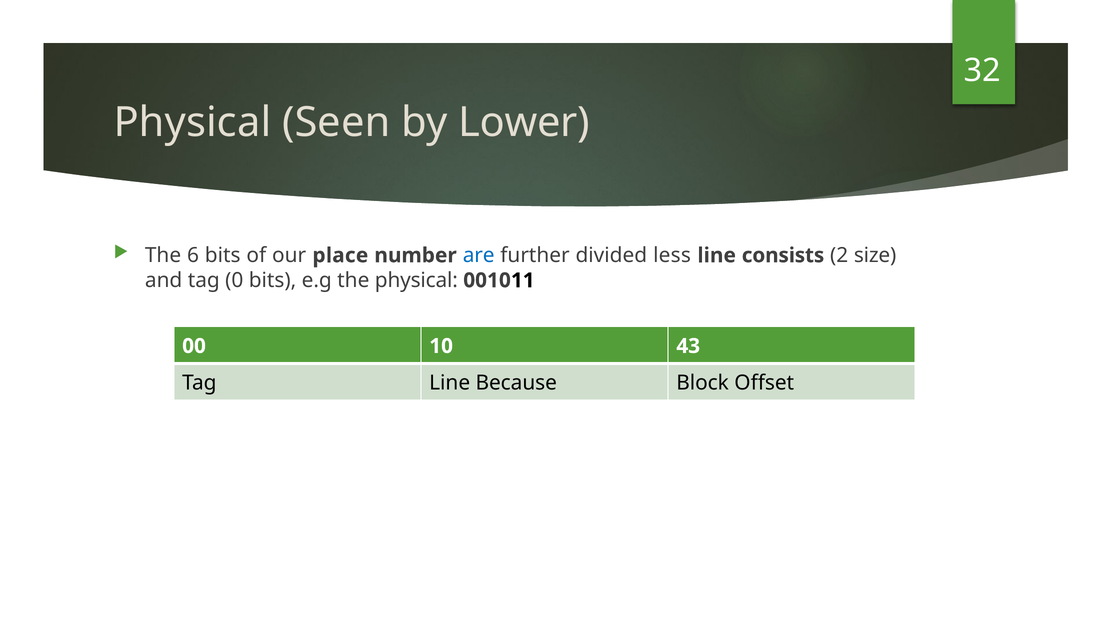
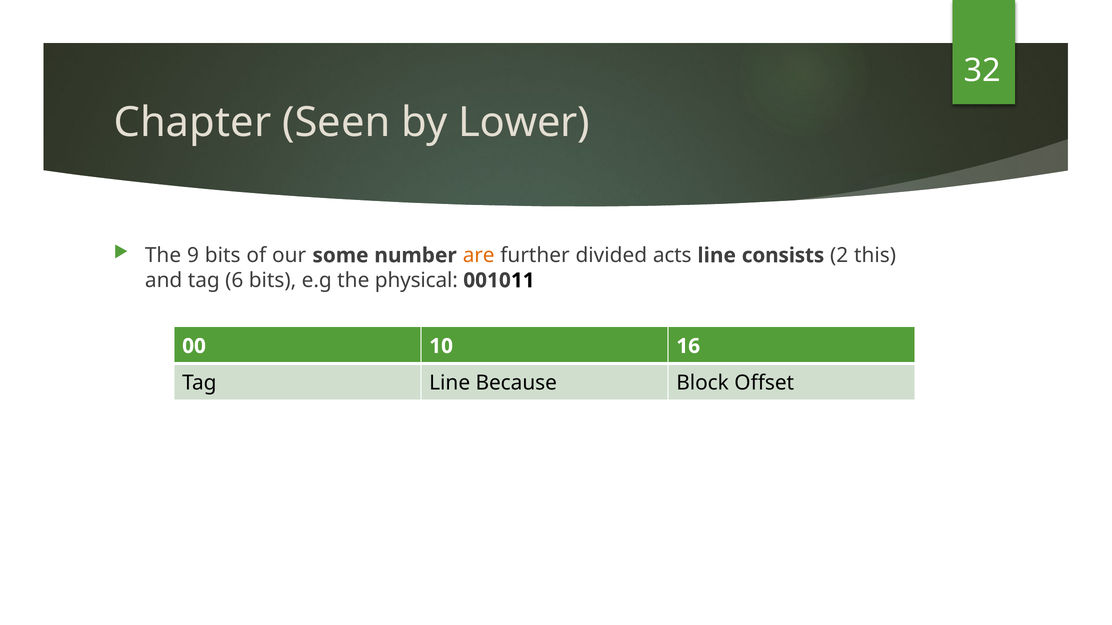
Physical: Physical -> Chapter (192, 123)
6: 6 -> 9 (193, 256)
place: place -> some (340, 256)
are colour: blue -> orange (479, 256)
less: less -> acts (672, 256)
size: size -> this (875, 256)
0: 0 -> 6 (234, 281)
43: 43 -> 16 (688, 346)
